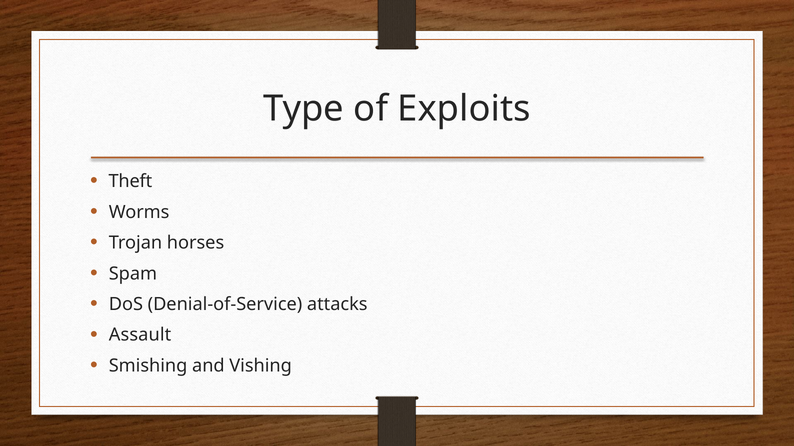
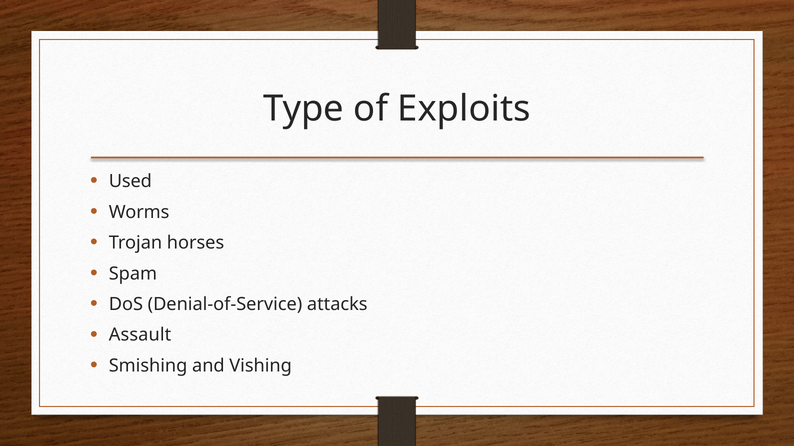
Theft: Theft -> Used (130, 182)
